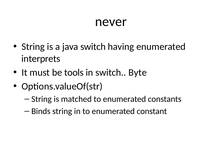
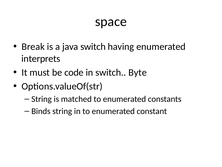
never: never -> space (111, 21)
String: String -> Break (33, 47)
tools: tools -> code (74, 72)
